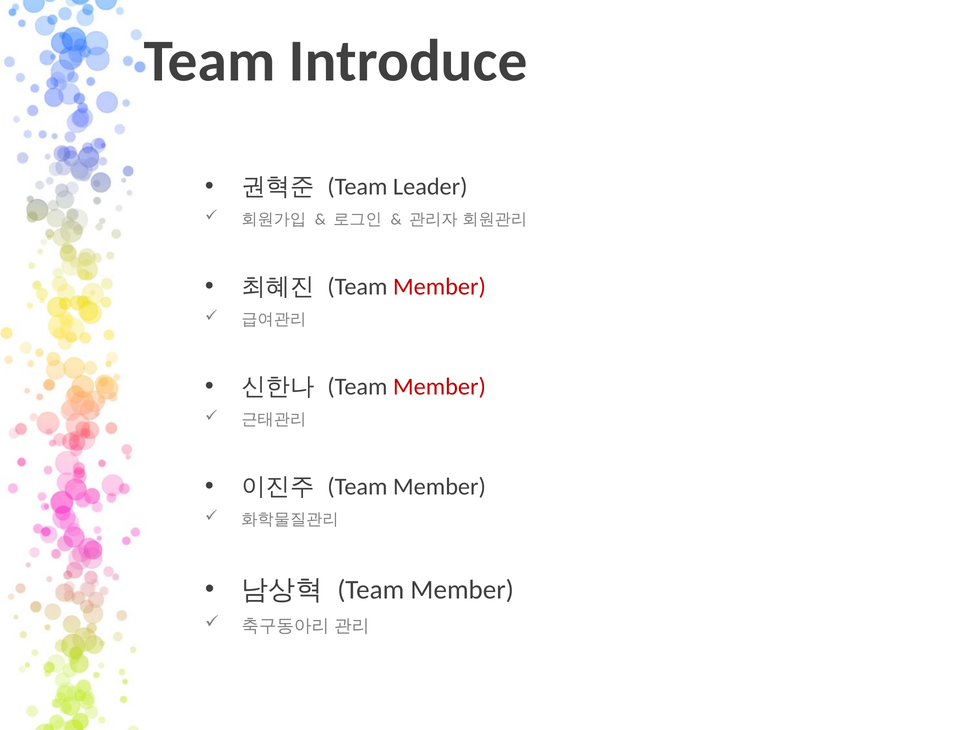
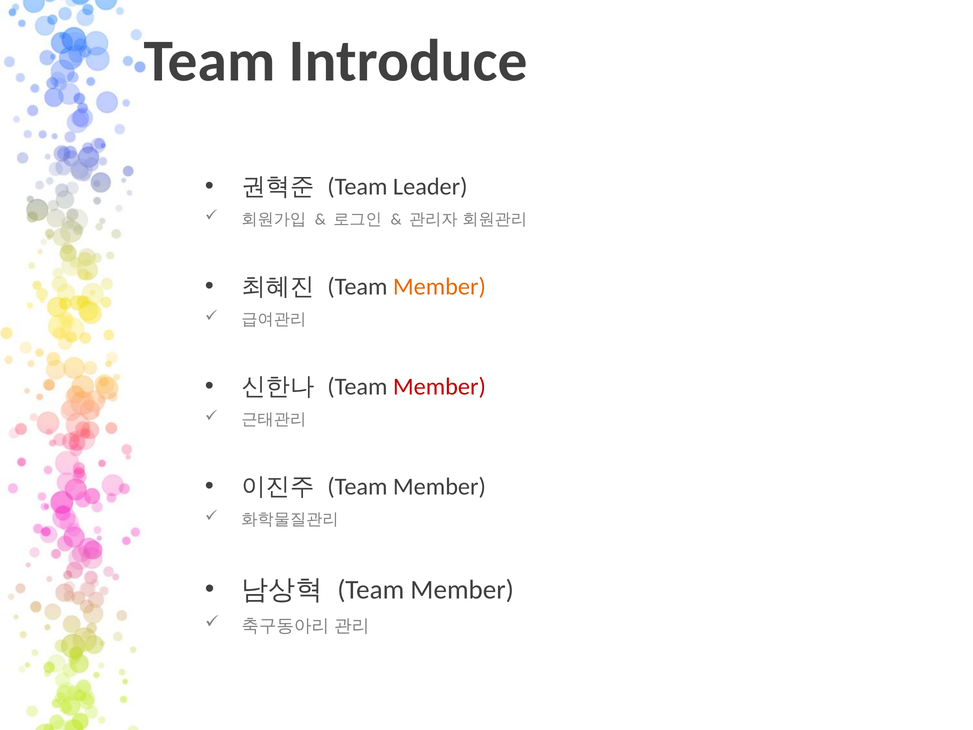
Member colour: red -> orange (439, 287)
